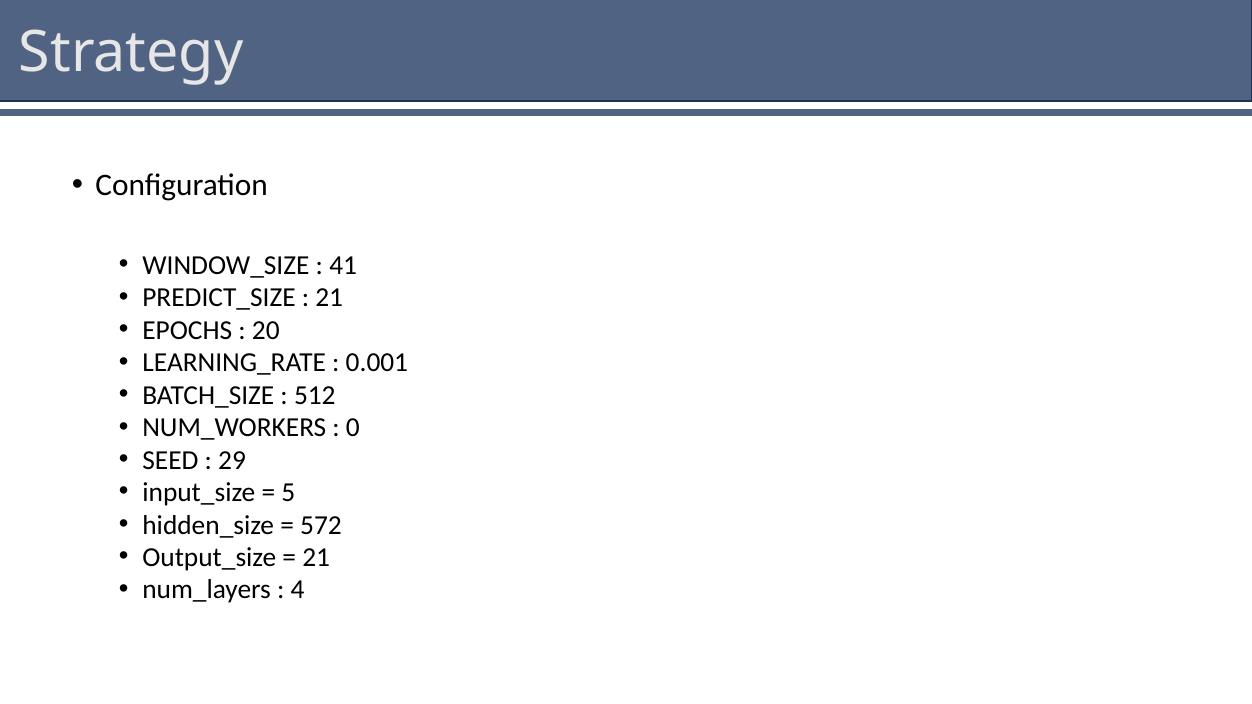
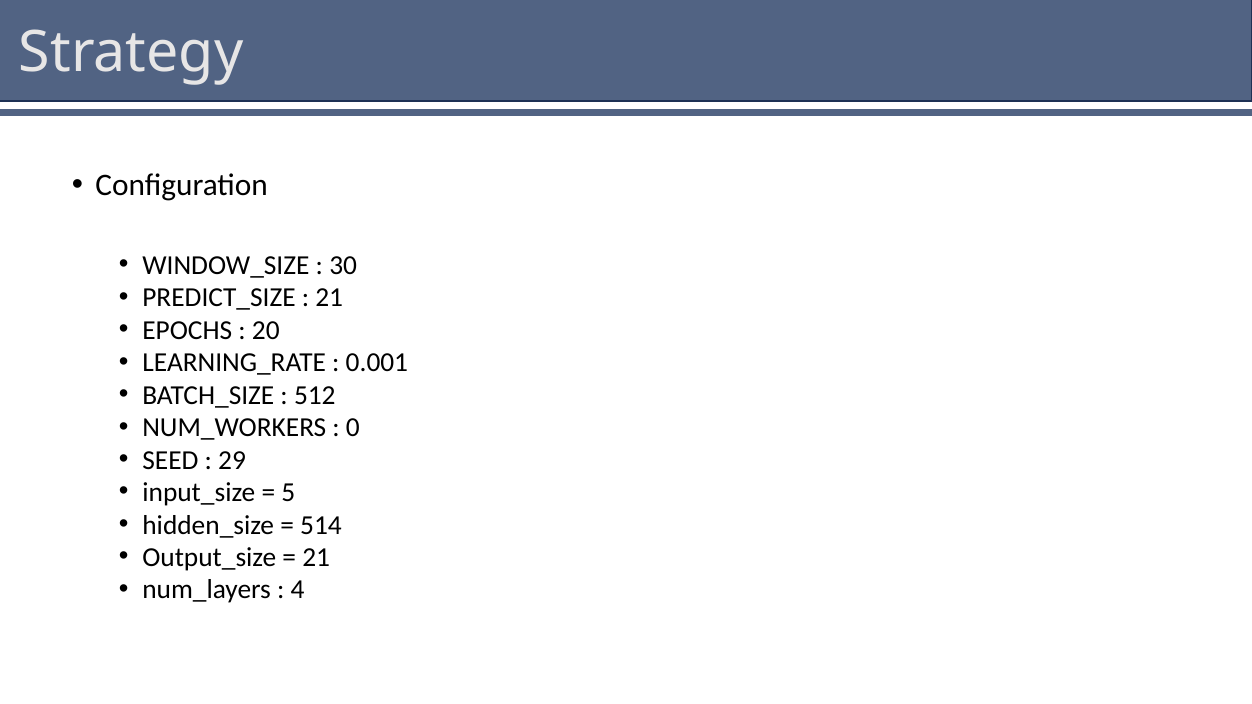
41: 41 -> 30 (343, 266)
572: 572 -> 514 (321, 525)
